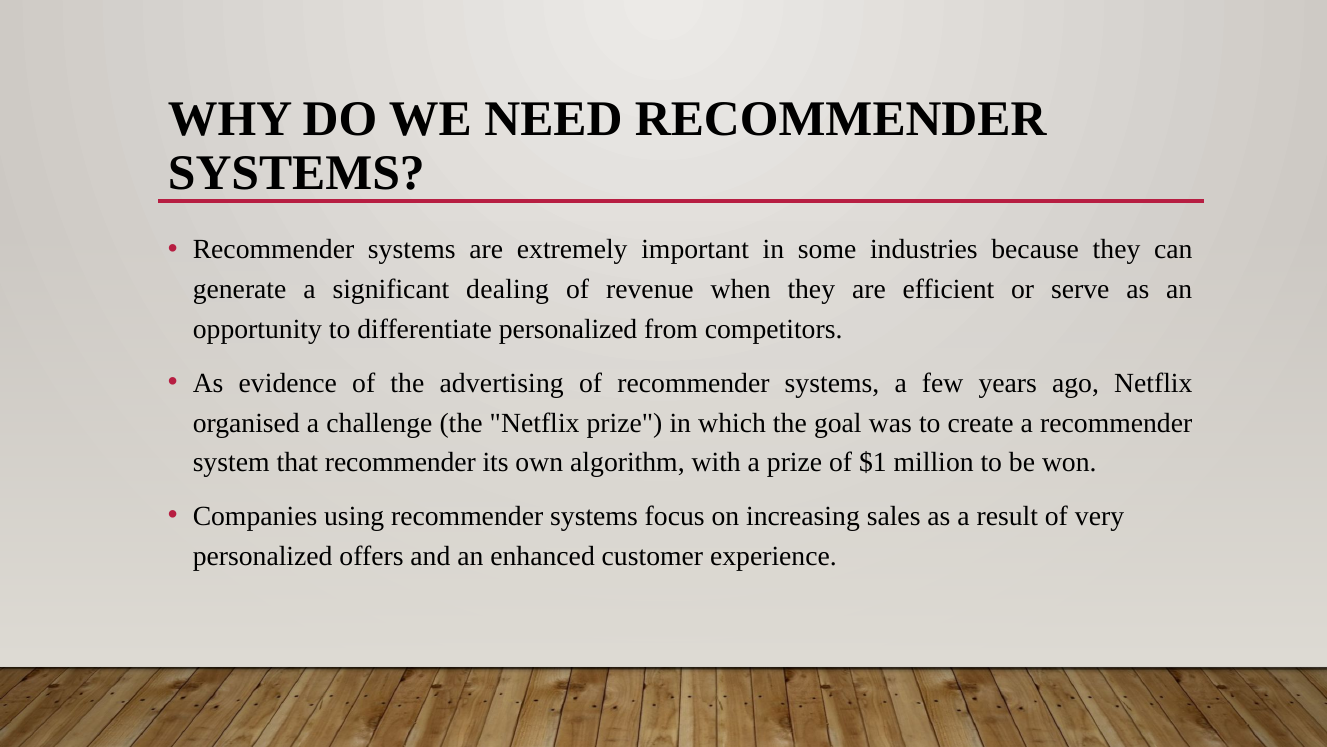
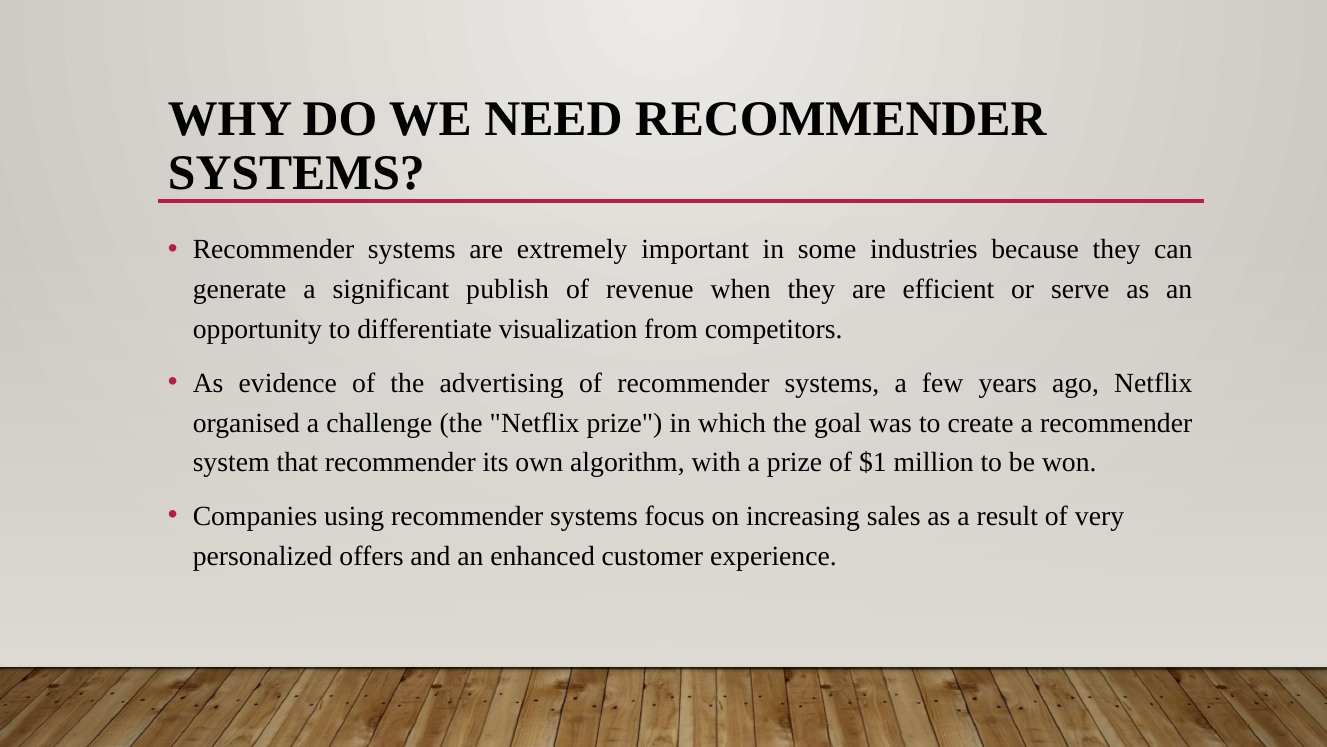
dealing: dealing -> publish (508, 289)
differentiate personalized: personalized -> visualization (568, 329)
